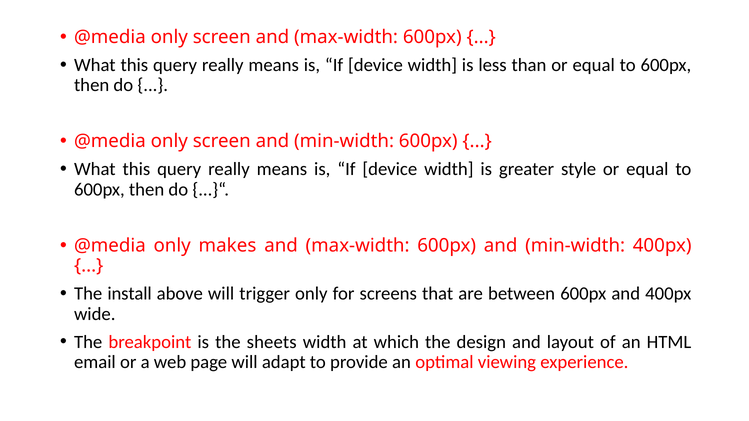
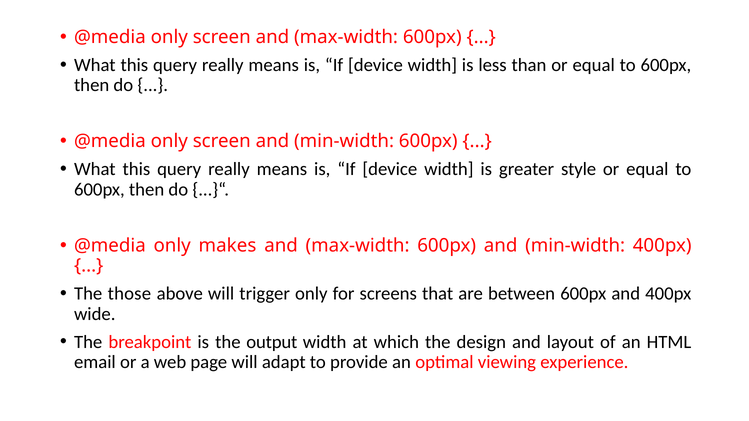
install: install -> those (129, 294)
sheets: sheets -> output (272, 342)
